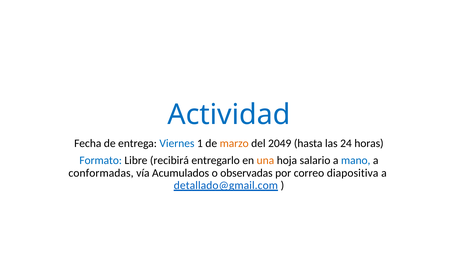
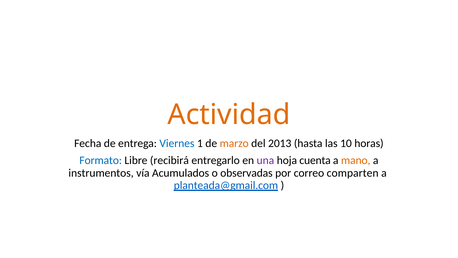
Actividad colour: blue -> orange (229, 114)
2049: 2049 -> 2013 (280, 143)
24: 24 -> 10 (346, 143)
una colour: orange -> purple (265, 160)
salario: salario -> cuenta (315, 160)
mano colour: blue -> orange (356, 160)
conformadas: conformadas -> instrumentos (101, 173)
diapositiva: diapositiva -> comparten (353, 173)
detallado@gmail.com: detallado@gmail.com -> planteada@gmail.com (226, 185)
